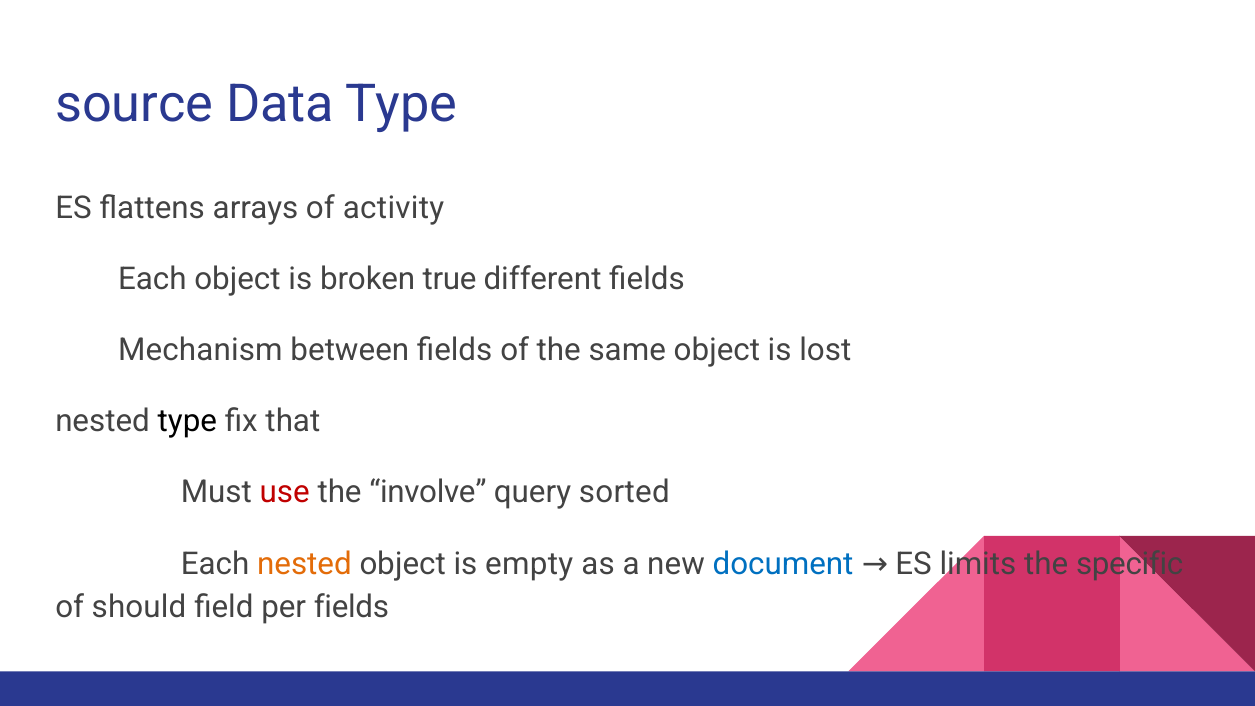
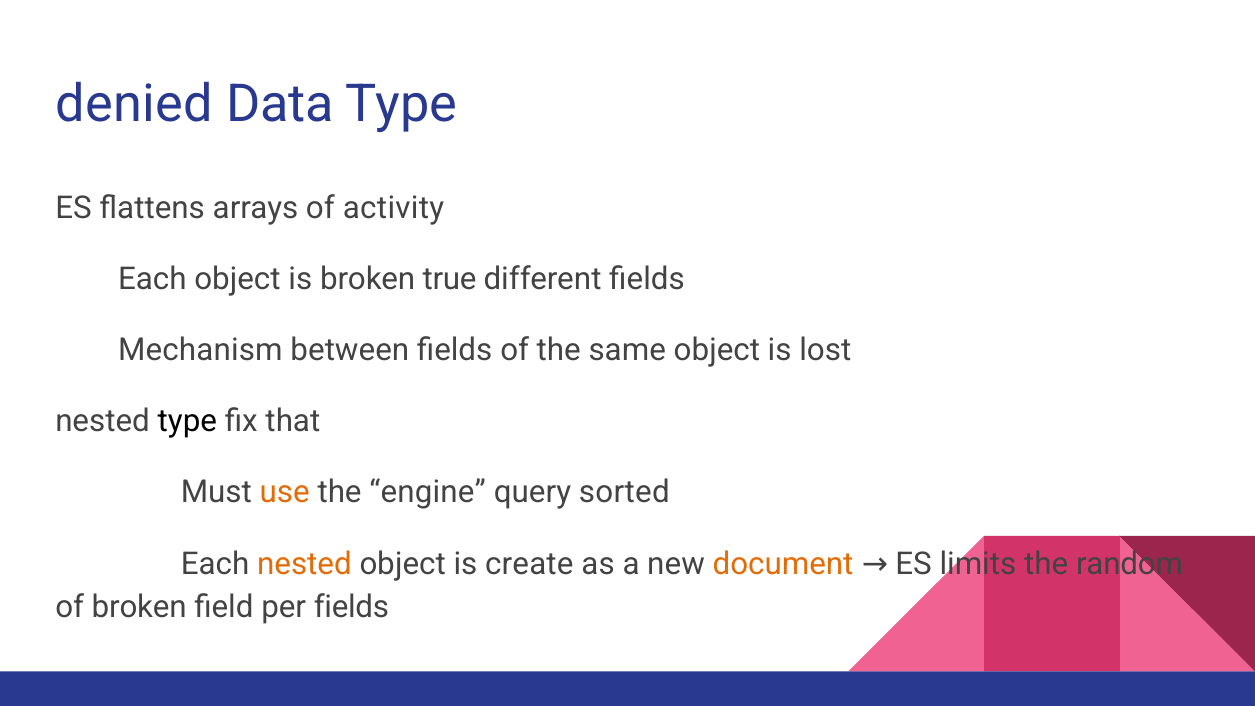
source: source -> denied (134, 104)
use colour: red -> orange (285, 493)
involve: involve -> engine (428, 493)
empty: empty -> create (529, 564)
document colour: blue -> orange (783, 564)
specific: specific -> random (1130, 564)
of should: should -> broken (139, 607)
